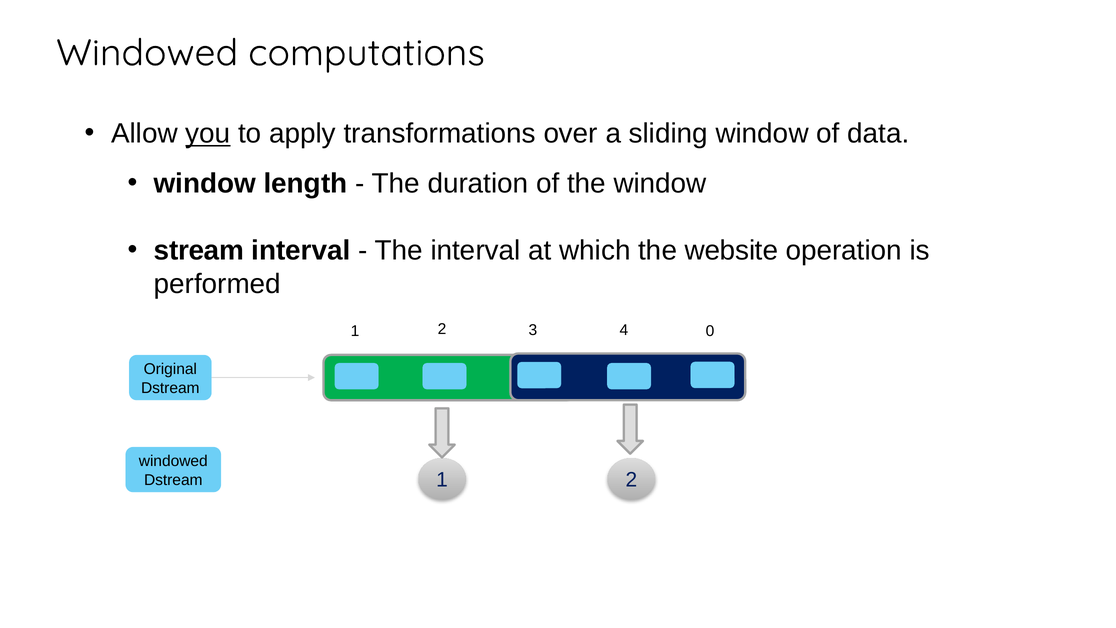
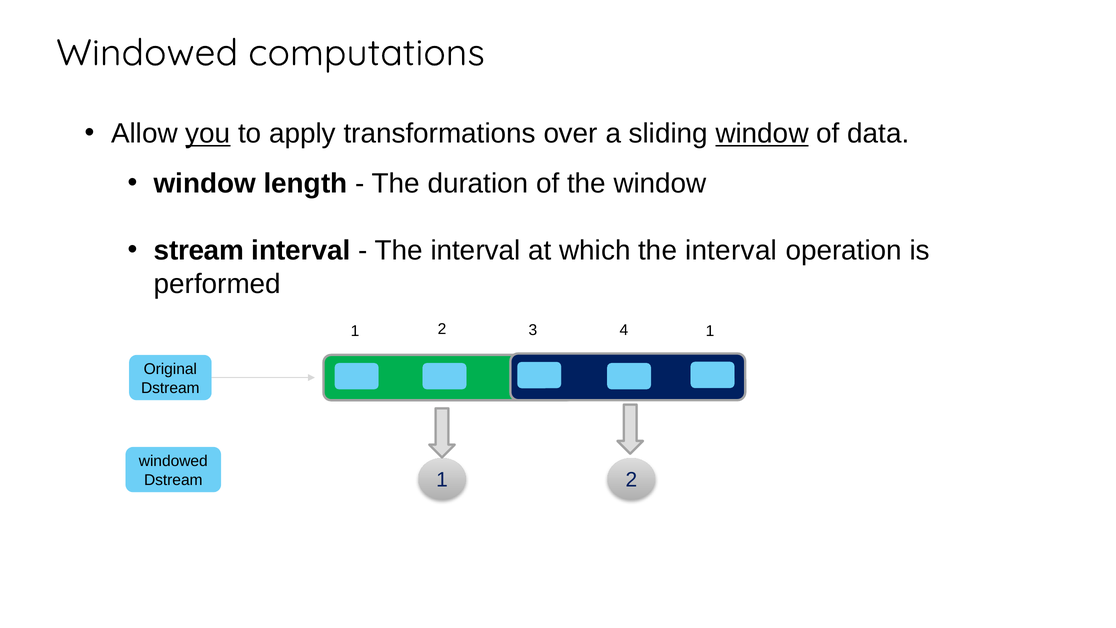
window underline: none -> present (762, 134)
which the website: website -> interval (731, 250)
4 0: 0 -> 1 (710, 331)
